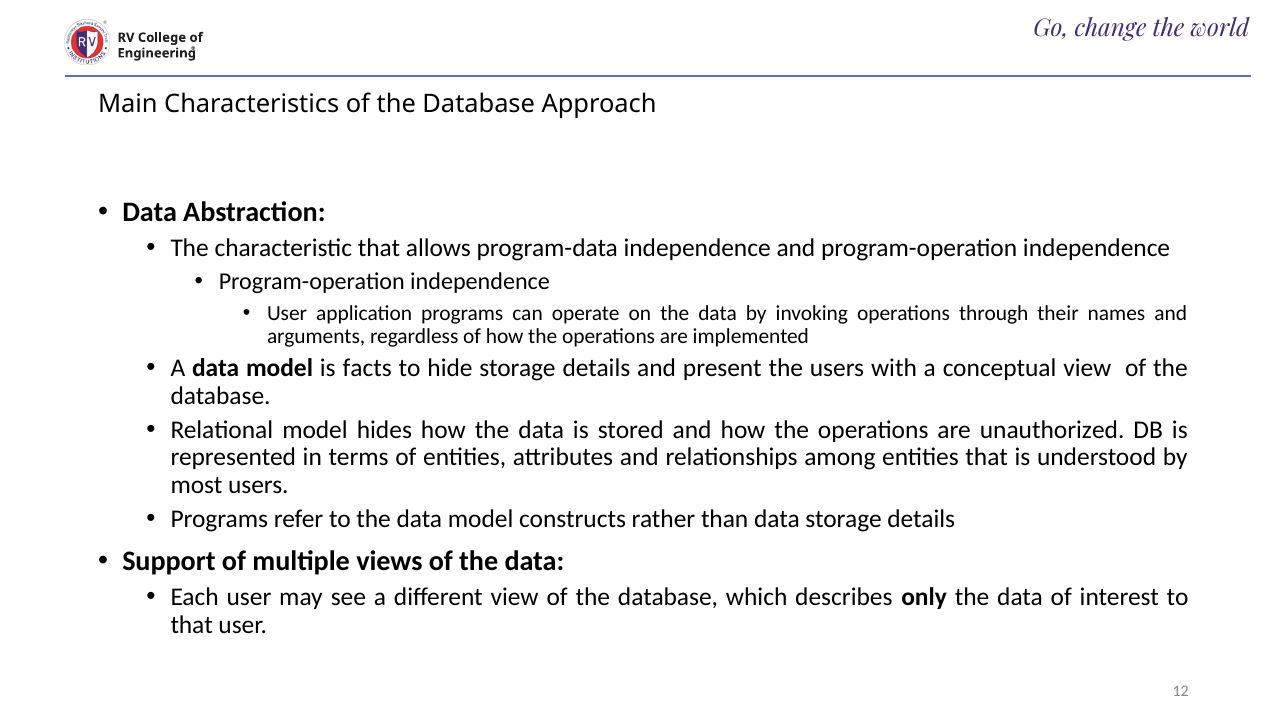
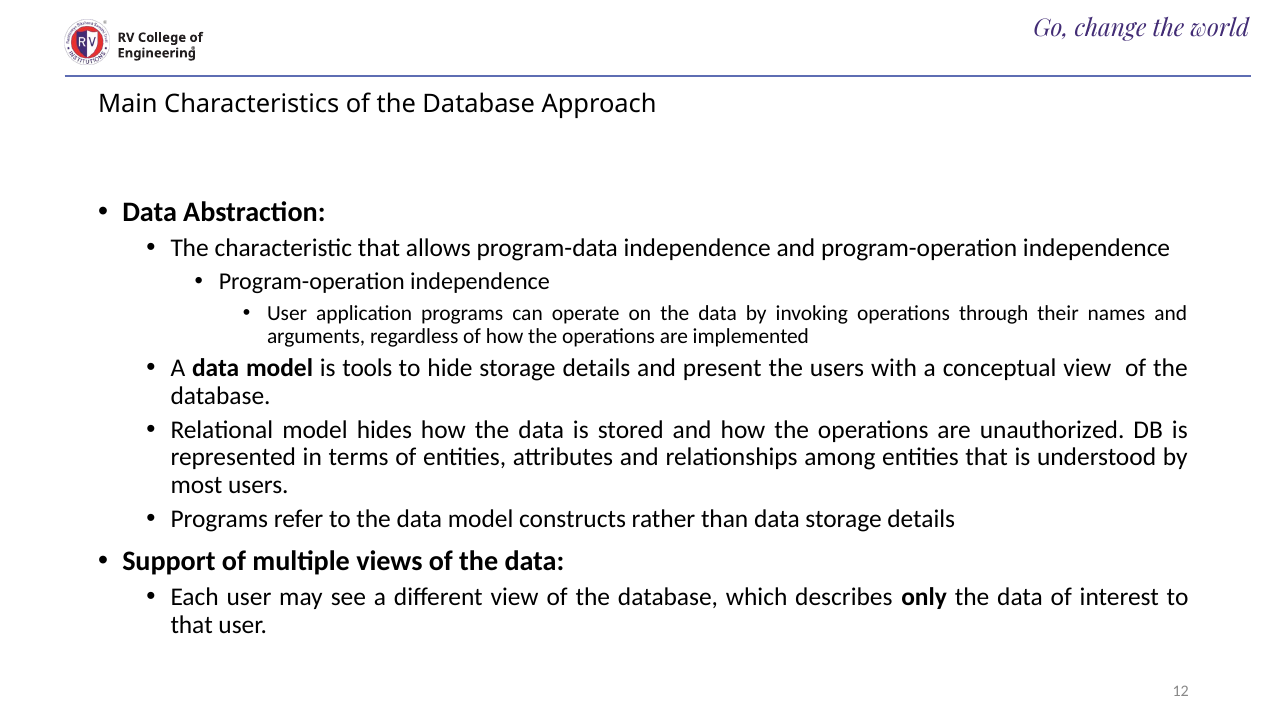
facts: facts -> tools (367, 368)
